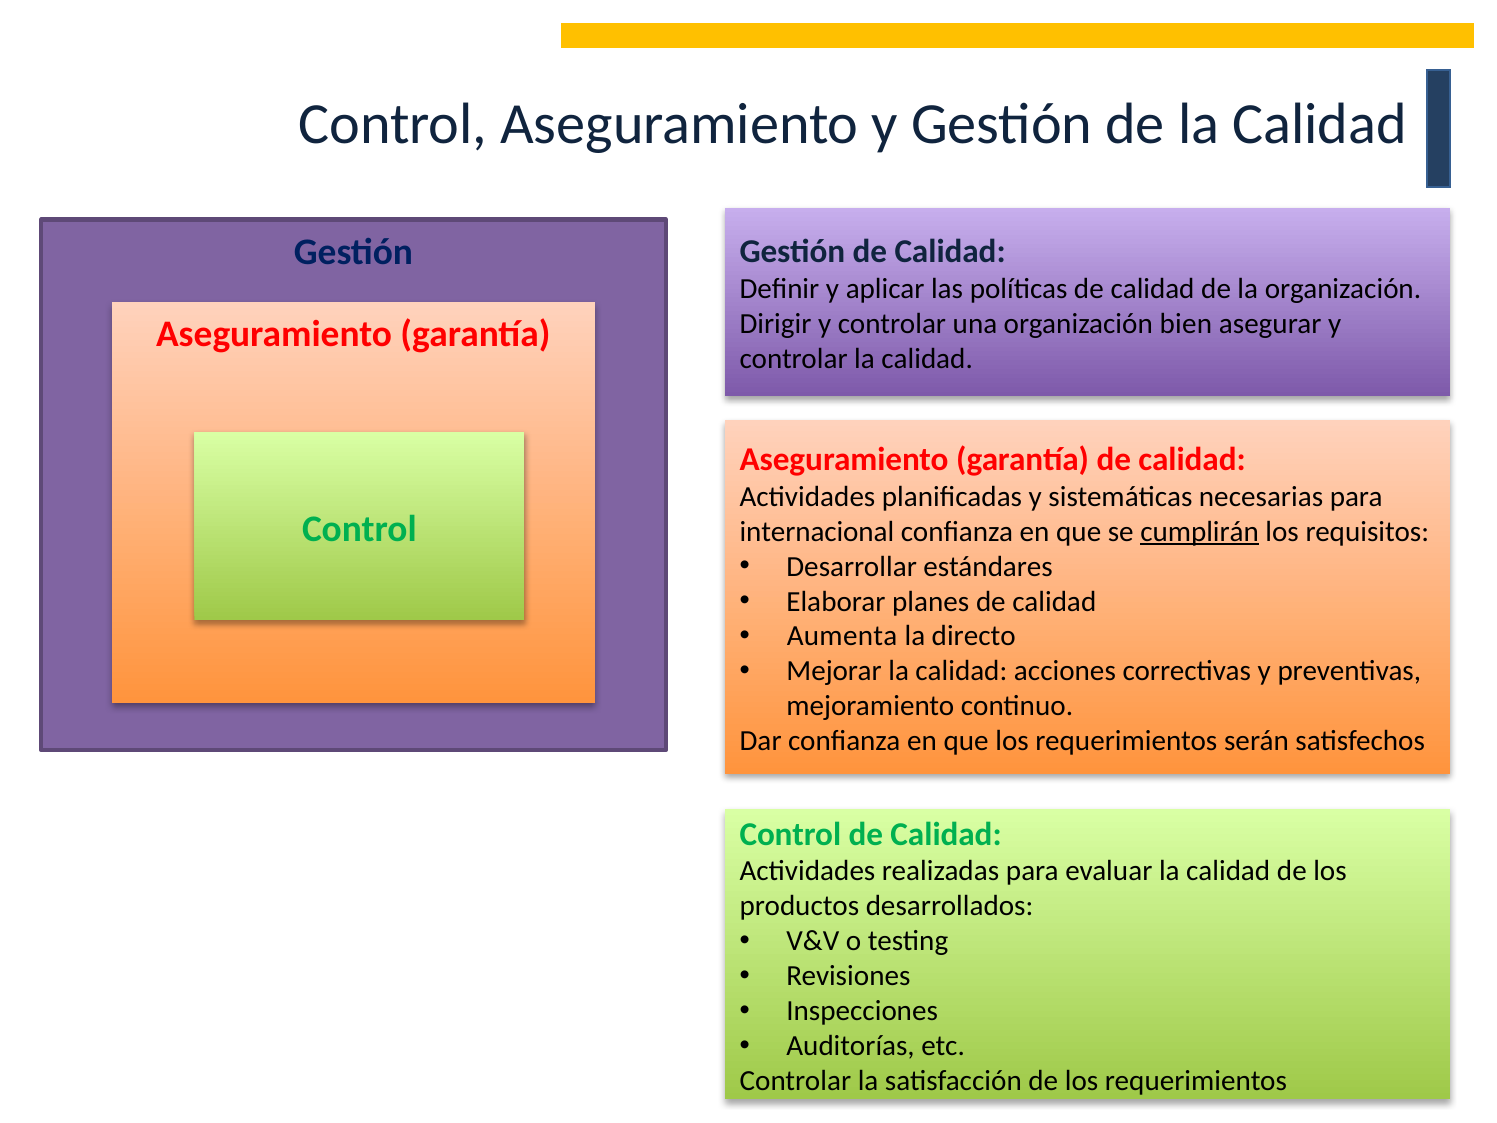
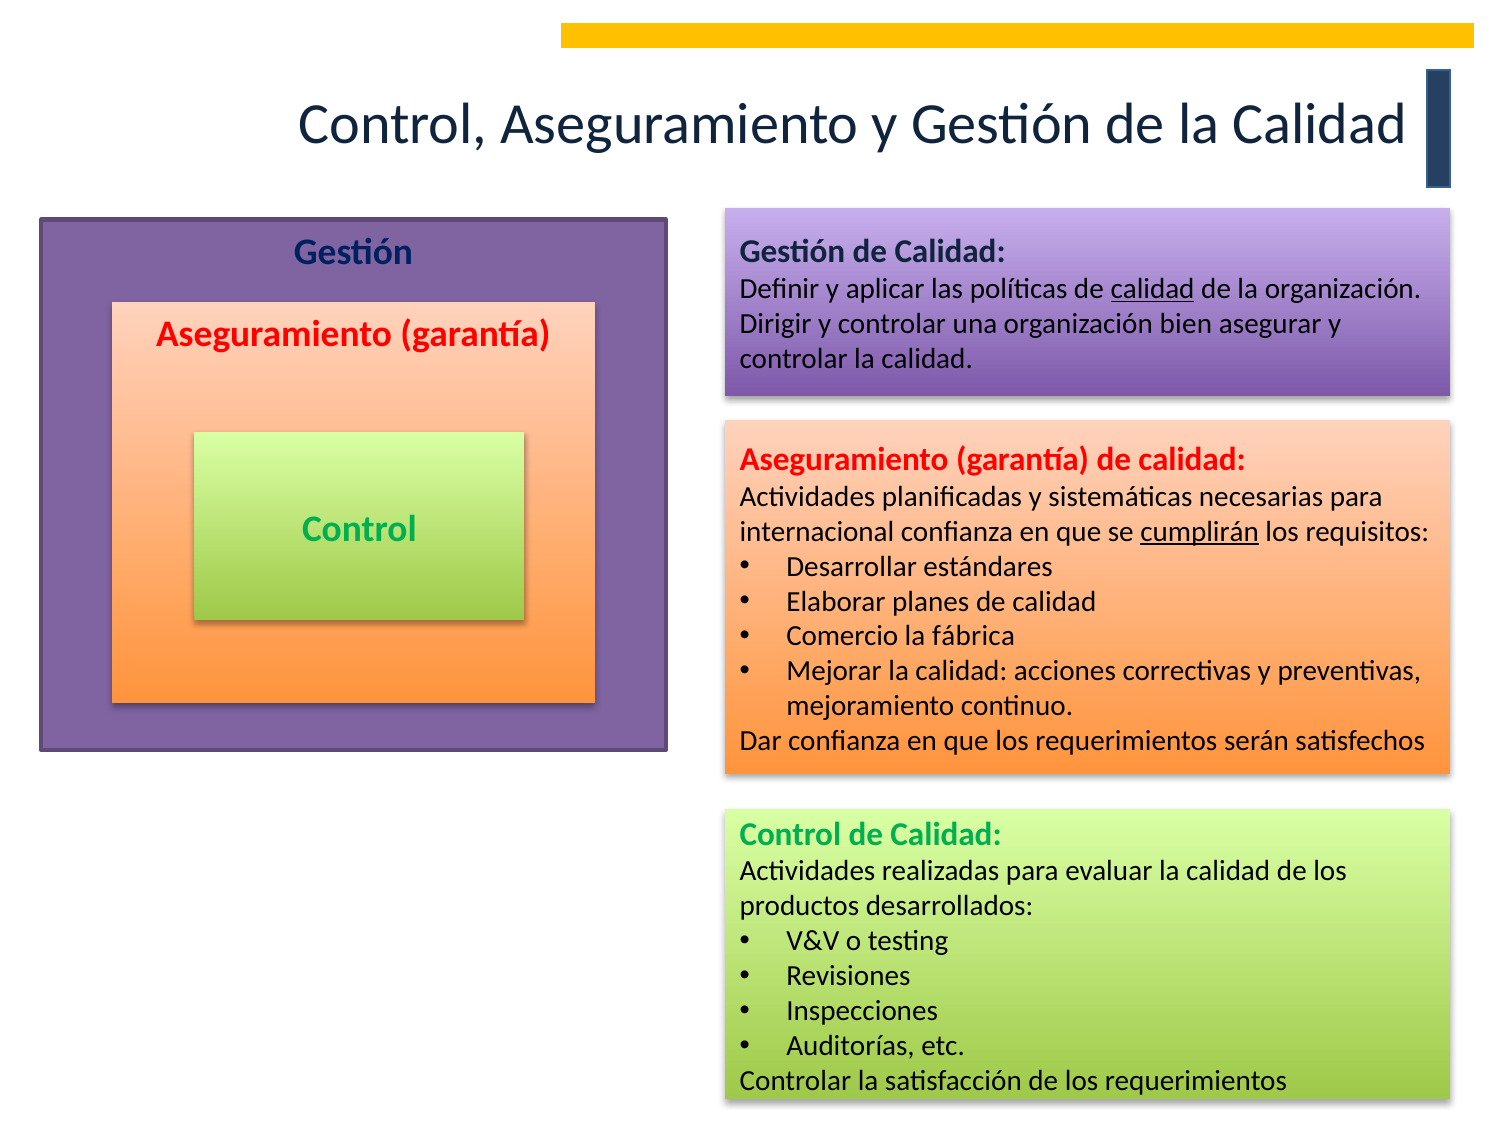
calidad underline: none -> present (1153, 289)
Aumenta: Aumenta -> Comercio (842, 636)
directo: directo -> fábrica (974, 636)
